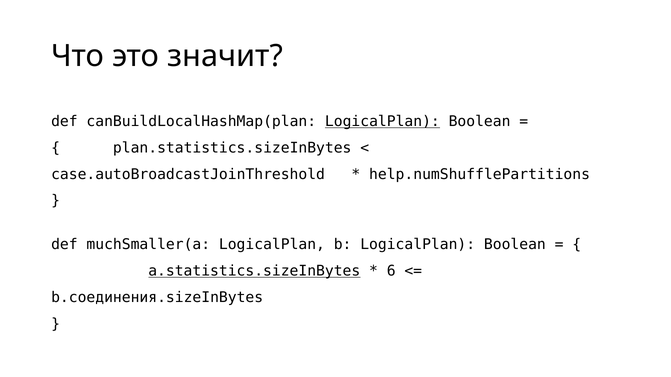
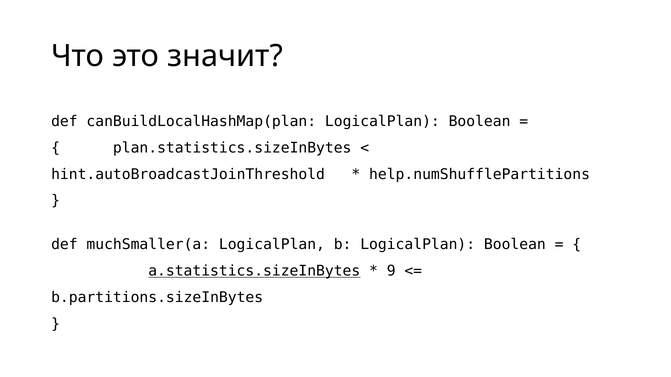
LogicalPlan underline: present -> none (382, 122)
case.autoBroadcastJoinThreshold: case.autoBroadcastJoinThreshold -> hint.autoBroadcastJoinThreshold (188, 174)
6: 6 -> 9 (391, 271)
b.соединения.sizeInBytes: b.соединения.sizeInBytes -> b.partitions.sizeInBytes (157, 298)
